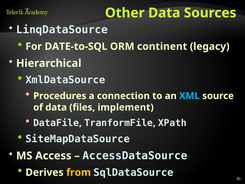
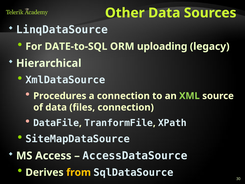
continent: continent -> uploading (162, 46)
XML colour: light blue -> light green (189, 96)
files implement: implement -> connection (126, 107)
